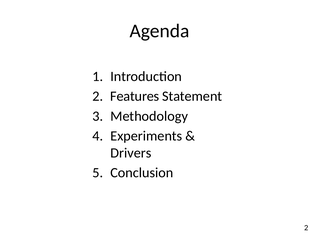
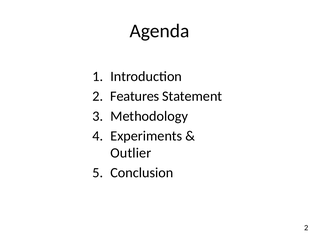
Drivers: Drivers -> Outlier (131, 153)
